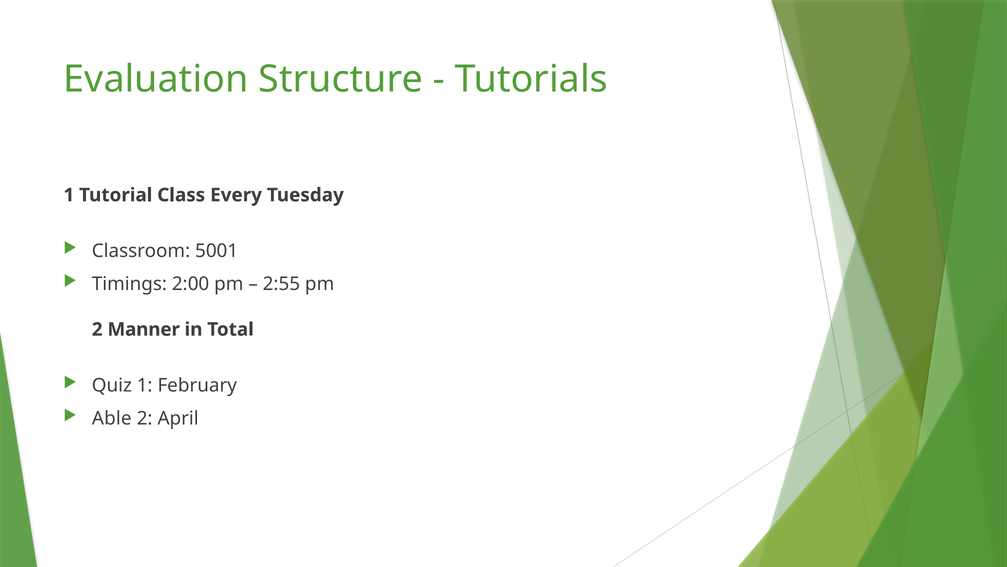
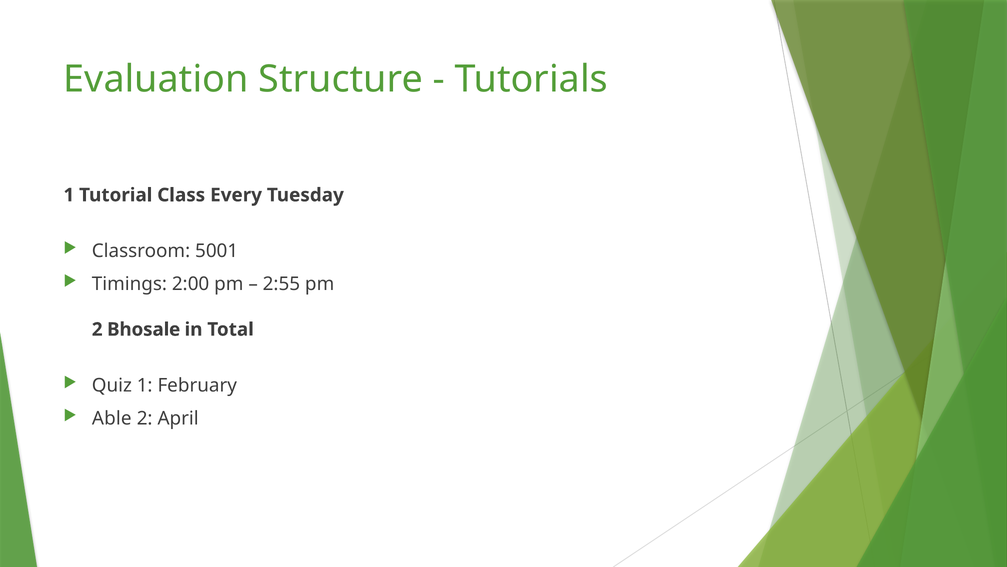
Manner: Manner -> Bhosale (144, 329)
